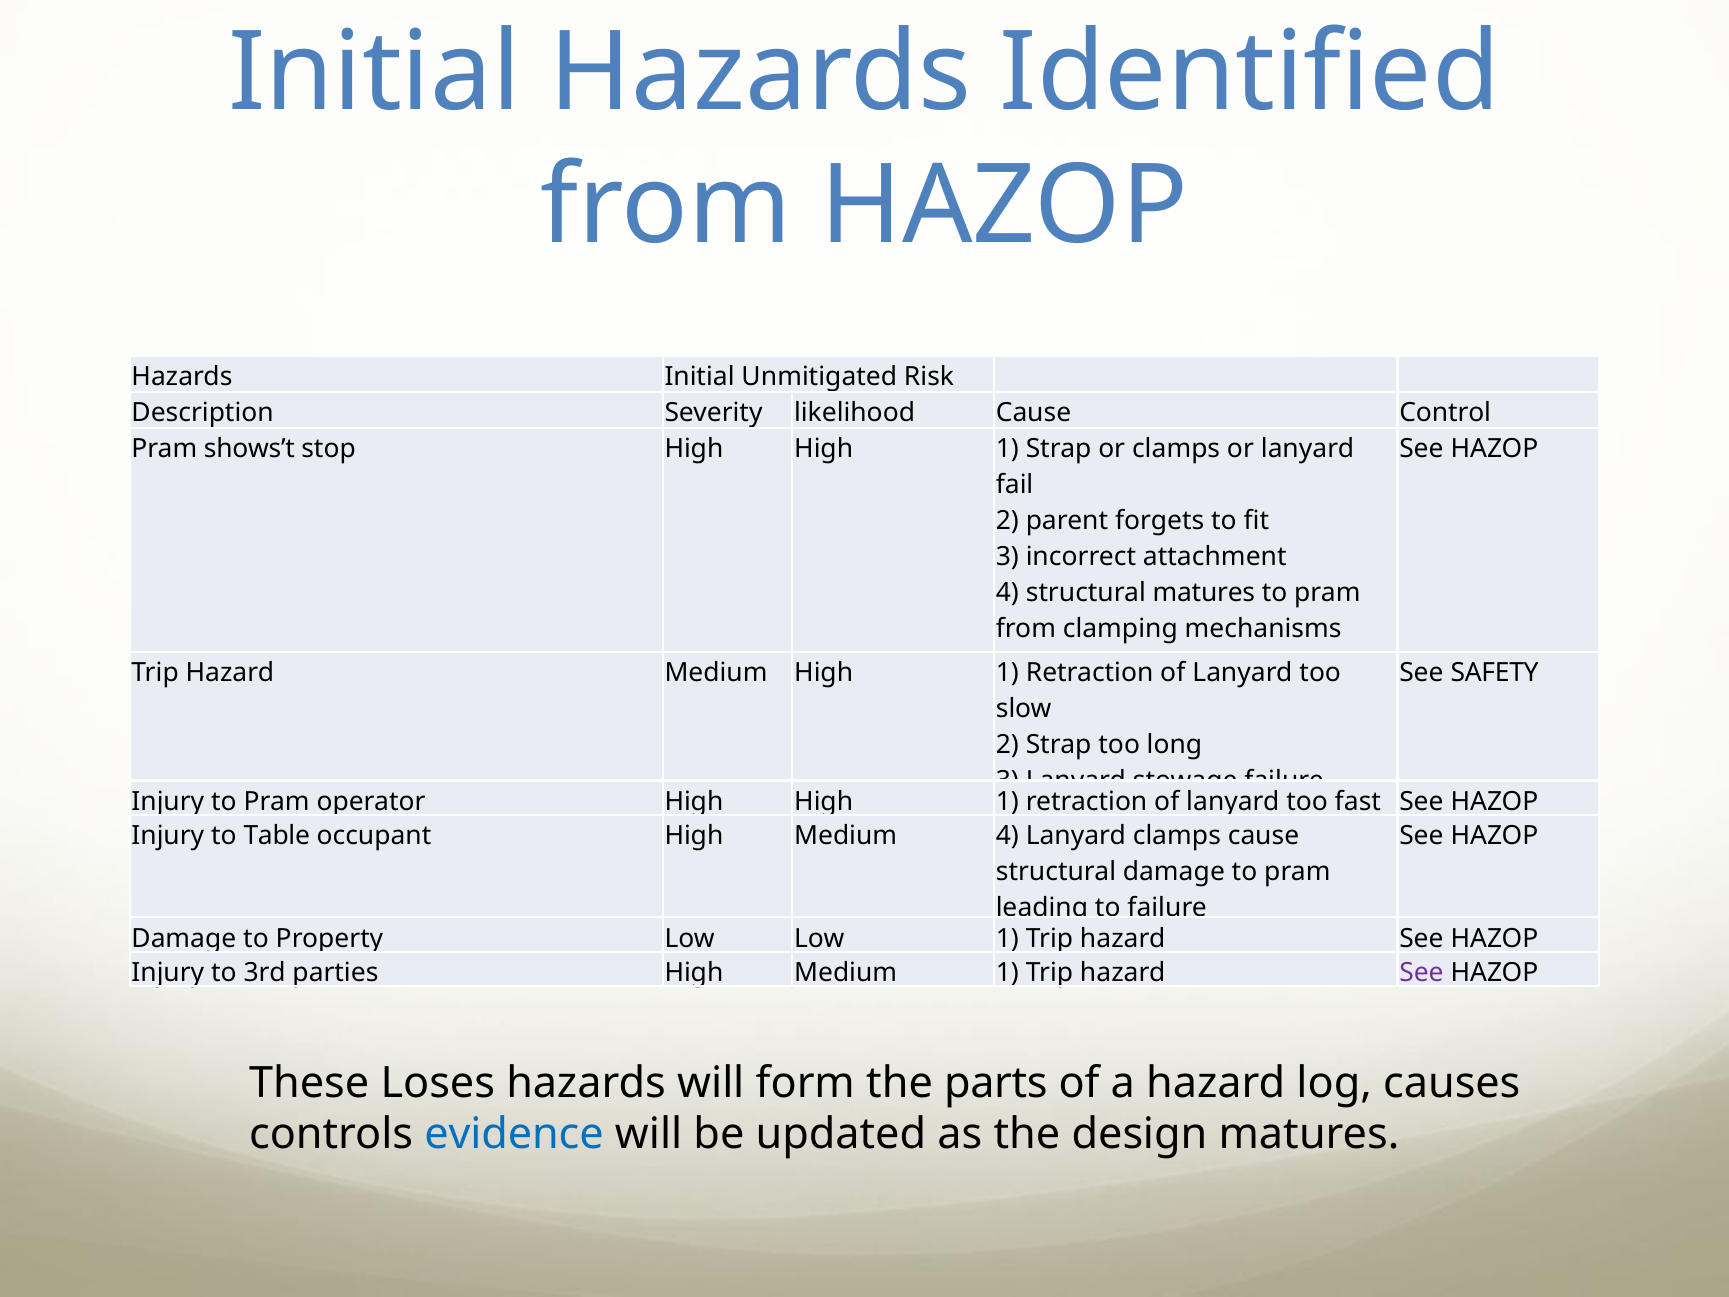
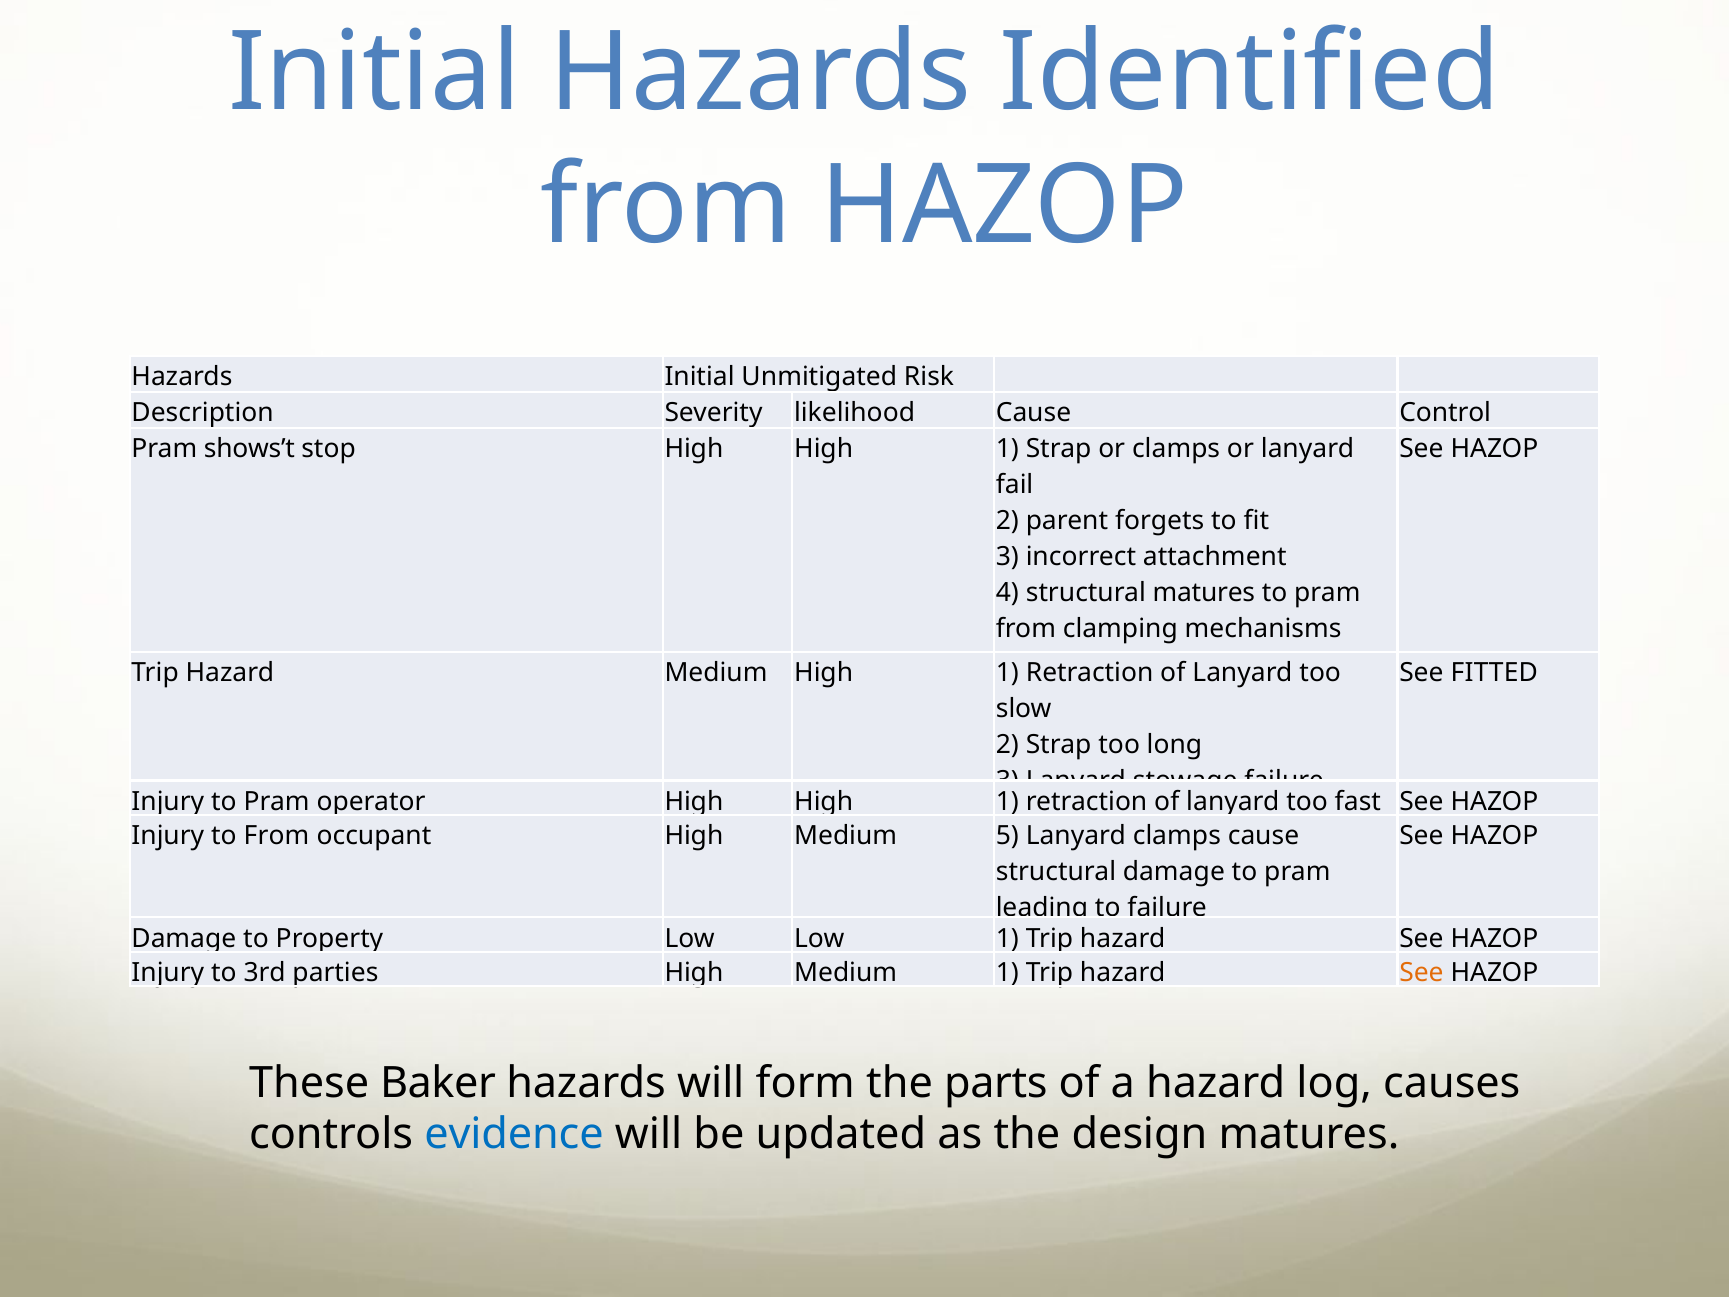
SAFETY: SAFETY -> FITTED (1494, 673)
to Table: Table -> From (277, 836)
Medium 4: 4 -> 5 (1007, 836)
See colour: purple -> orange (1421, 973)
Loses: Loses -> Baker (438, 1083)
